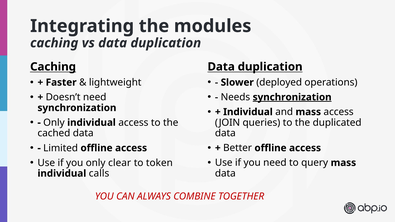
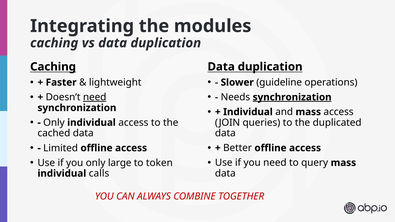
deployed: deployed -> guideline (279, 82)
need underline: none -> present (95, 97)
clear: clear -> large (120, 163)
